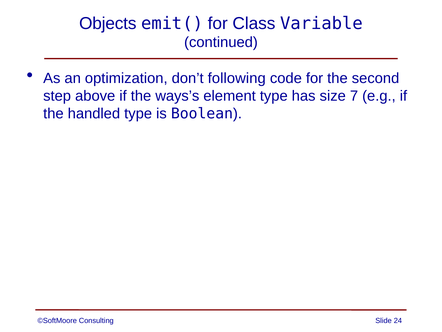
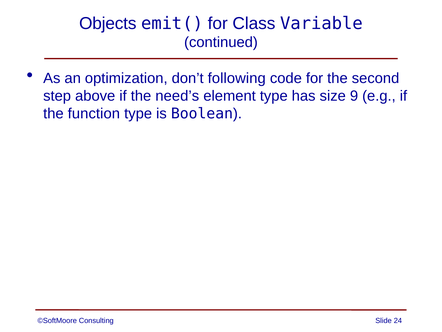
ways’s: ways’s -> need’s (177, 96)
7: 7 -> 9 (354, 96)
handled: handled -> function (94, 113)
